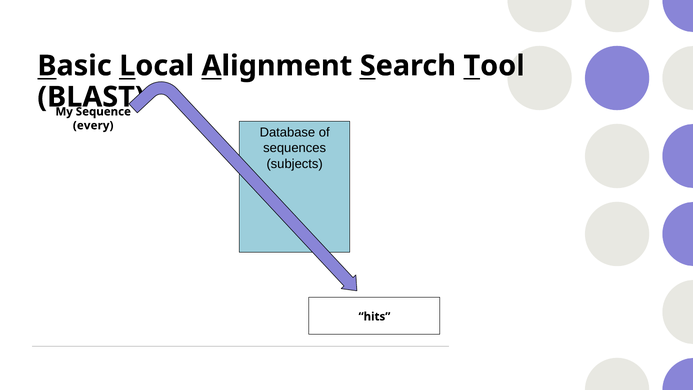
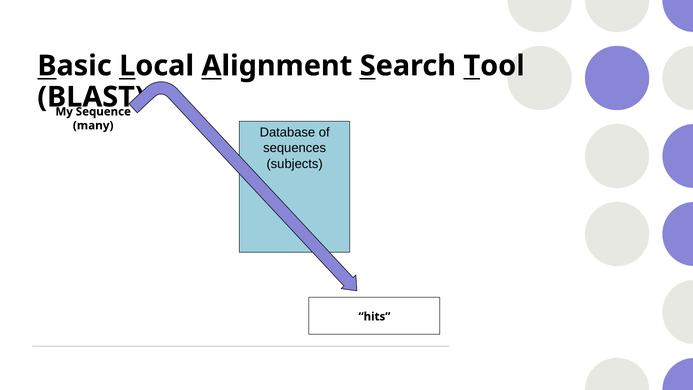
every: every -> many (93, 125)
